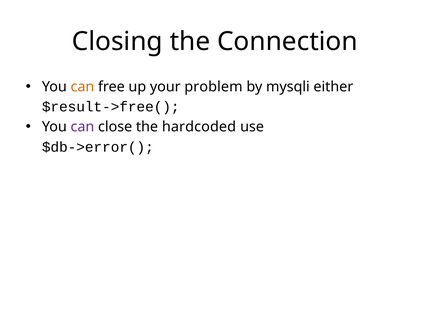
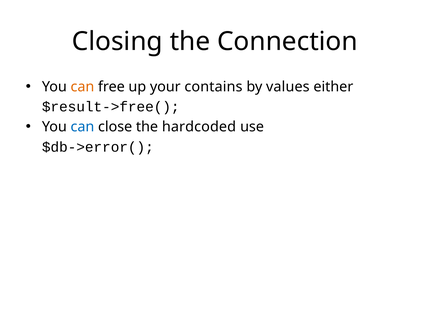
problem: problem -> contains (213, 87)
mysqli: mysqli -> values (288, 87)
can colour: purple -> blue (82, 127)
